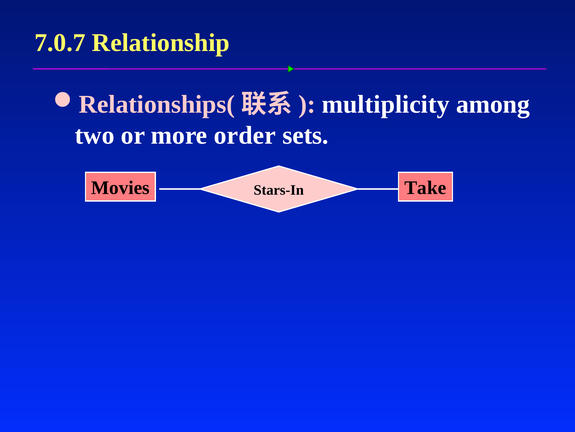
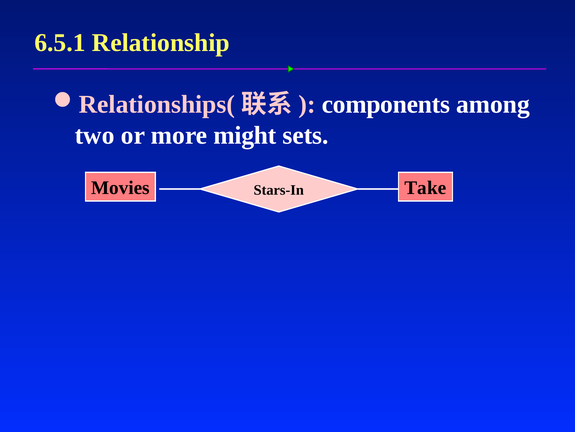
7.0.7: 7.0.7 -> 6.5.1 (60, 43)
multiplicity: multiplicity -> components (386, 104)
order: order -> might (245, 135)
